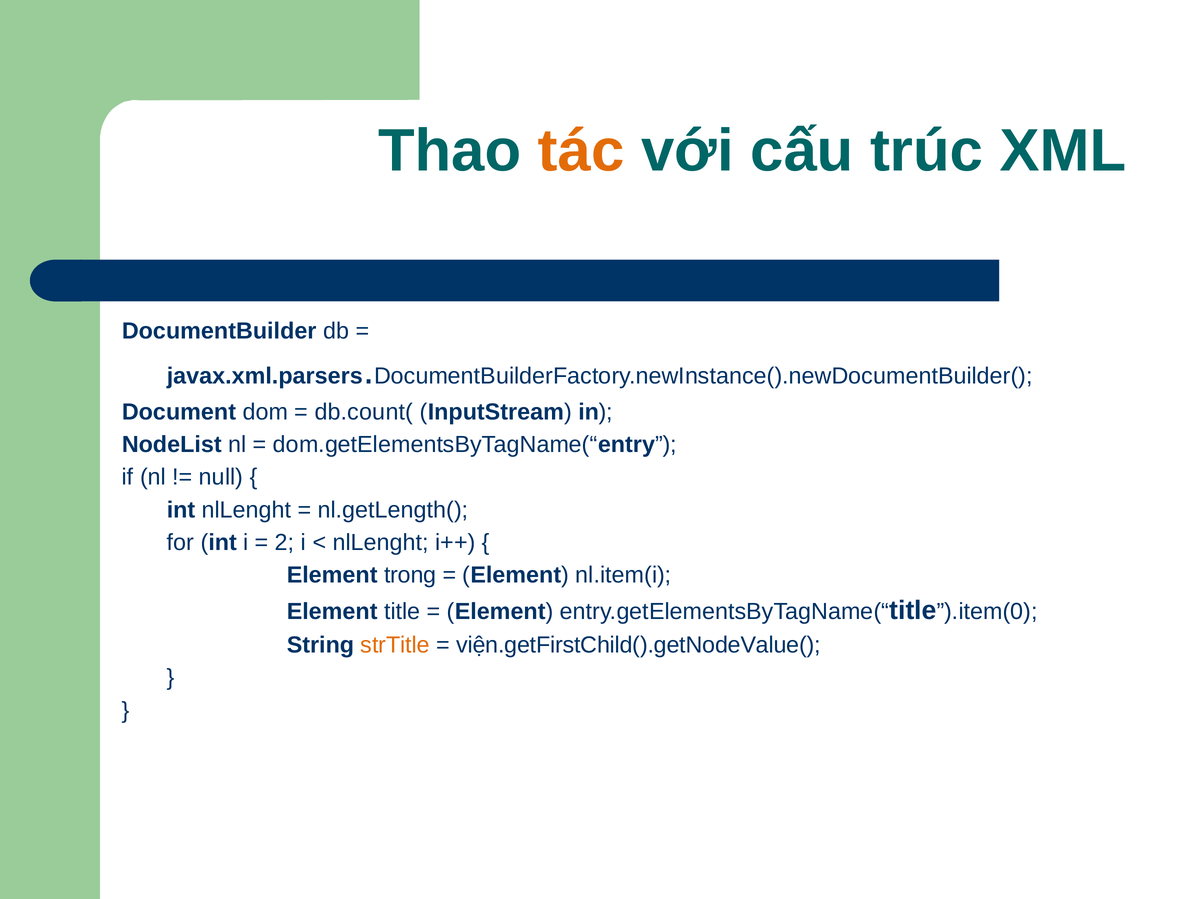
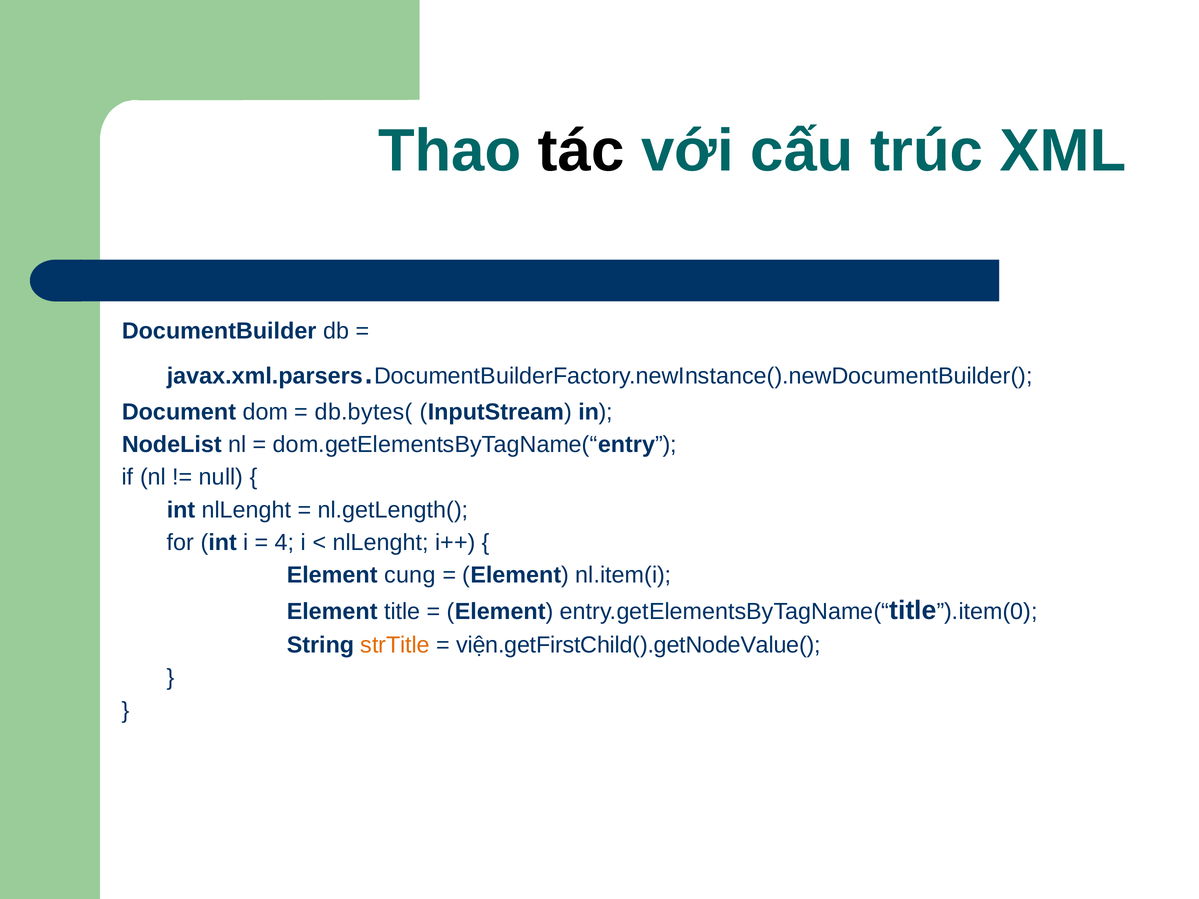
tác colour: orange -> black (581, 151)
db.count(: db.count( -> db.bytes( (364, 412)
2: 2 -> 4 (285, 543)
trong: trong -> cung (410, 575)
